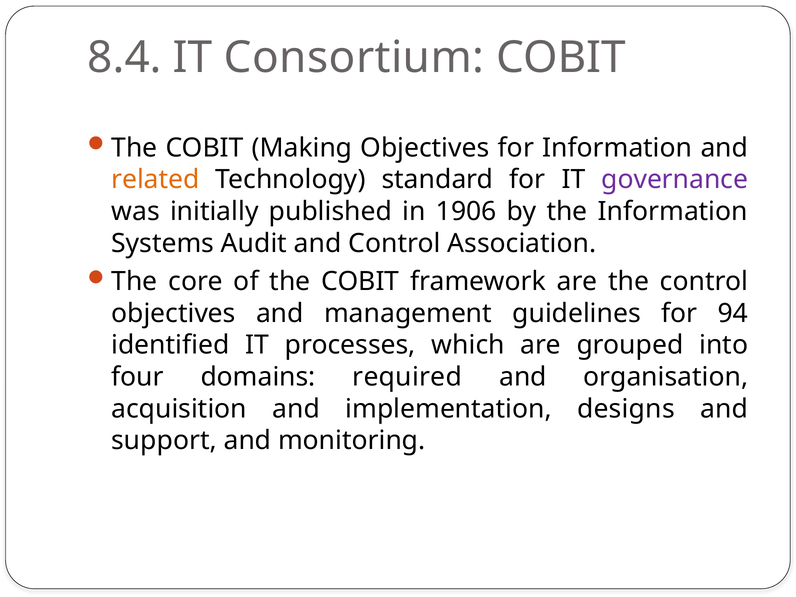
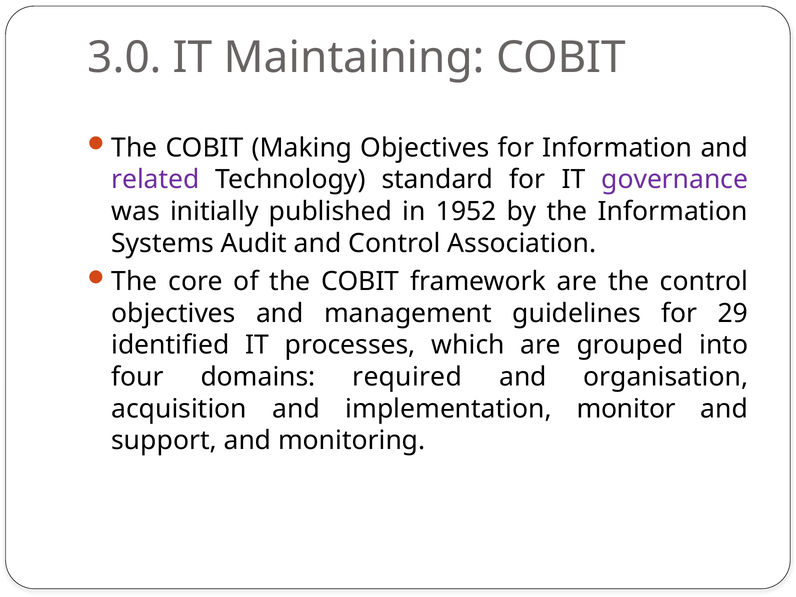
8.4: 8.4 -> 3.0 (125, 57)
Consortium: Consortium -> Maintaining (354, 57)
related colour: orange -> purple (155, 180)
1906: 1906 -> 1952 (466, 211)
94: 94 -> 29 (733, 313)
designs: designs -> monitor (626, 409)
